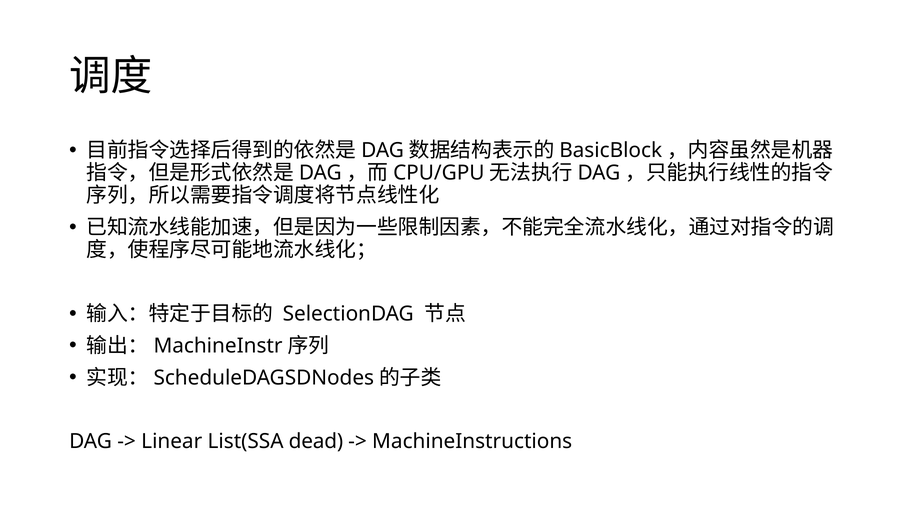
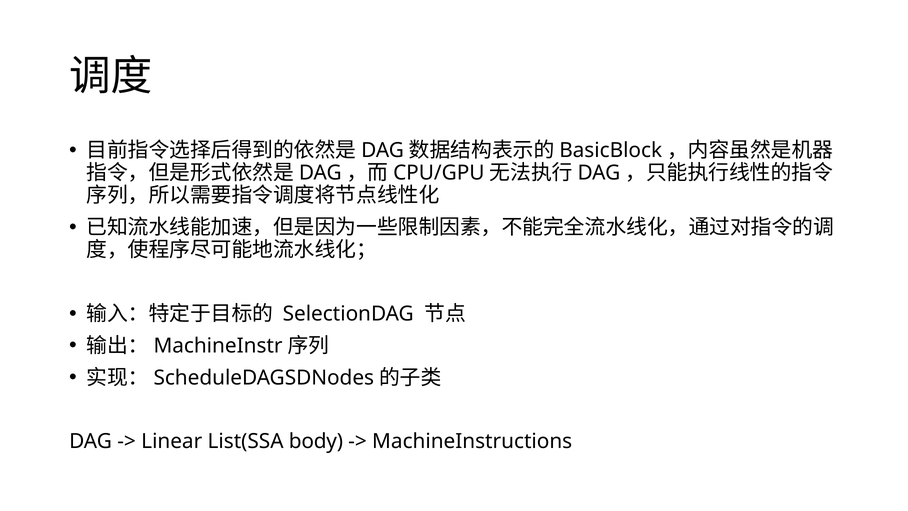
dead: dead -> body (316, 441)
